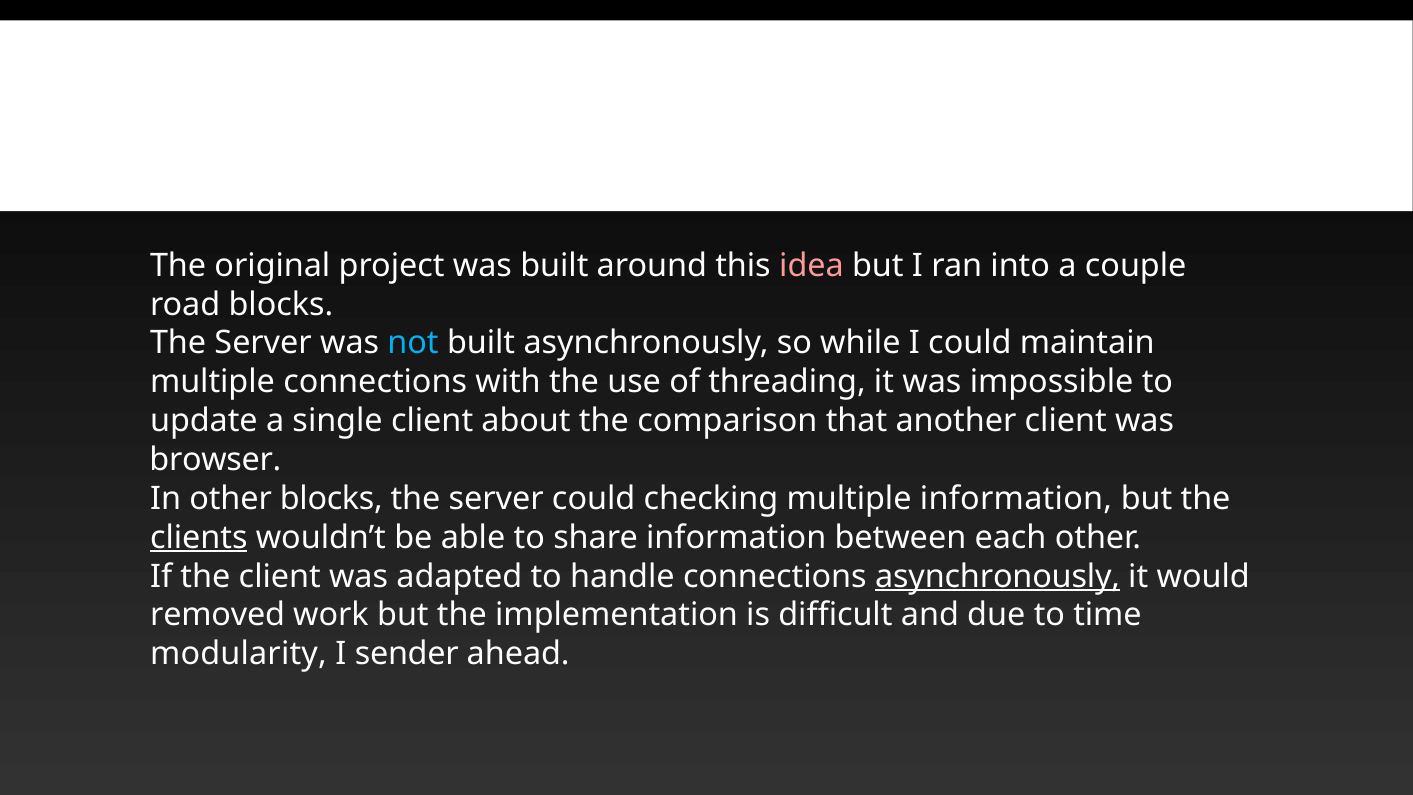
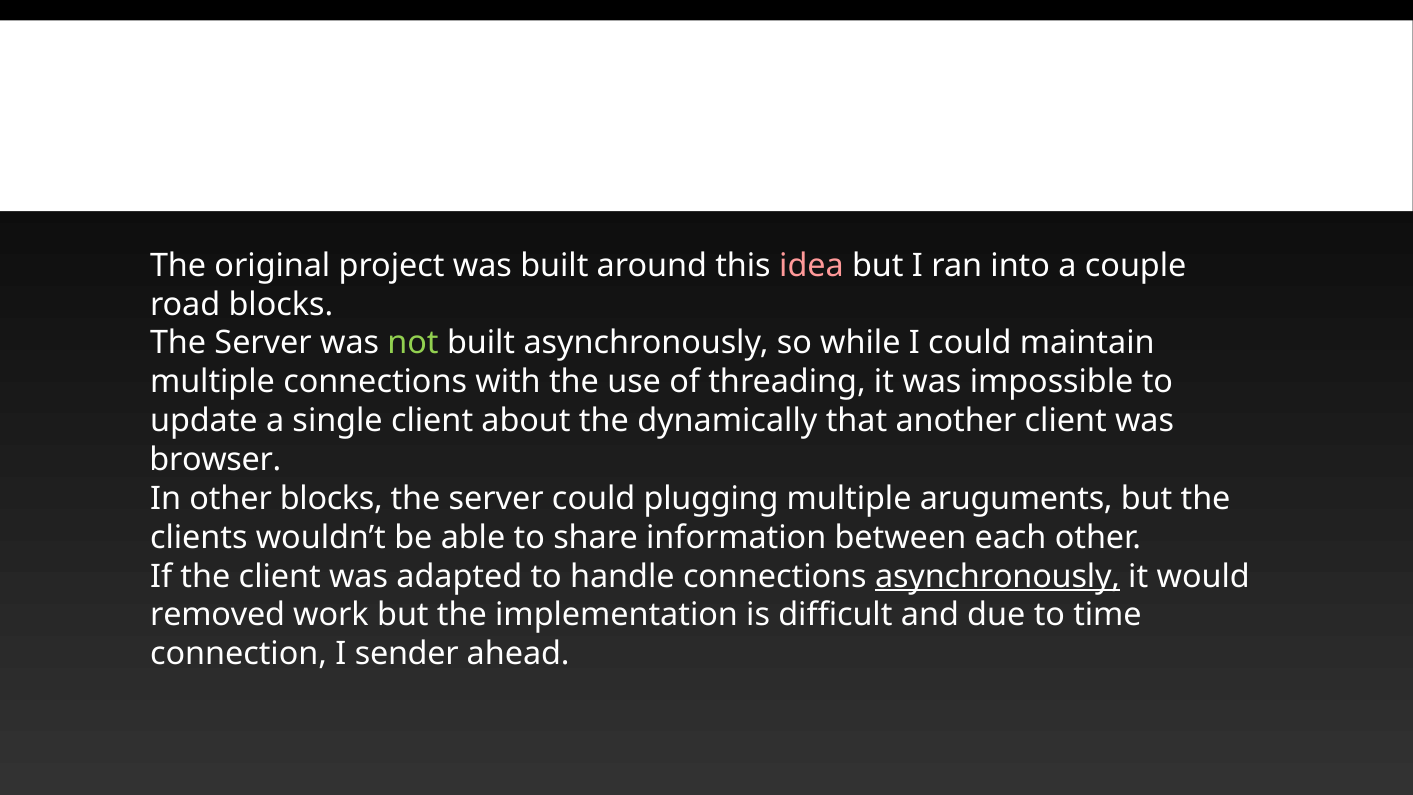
not colour: light blue -> light green (413, 343)
comparison: comparison -> dynamically (727, 421)
checking: checking -> plugging (711, 499)
multiple information: information -> aruguments (1016, 499)
clients underline: present -> none (199, 537)
modularity: modularity -> connection (239, 654)
